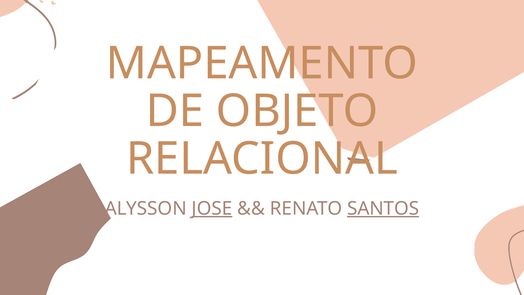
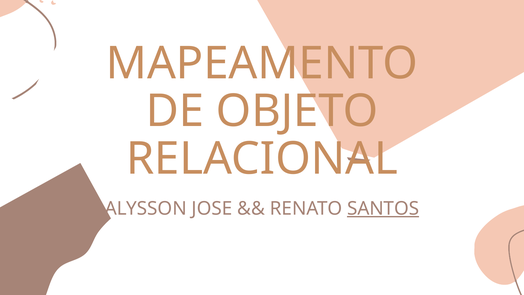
JOSE underline: present -> none (212, 208)
